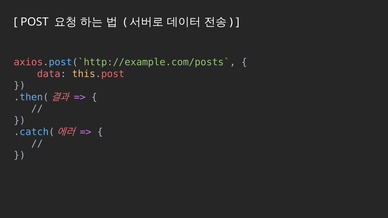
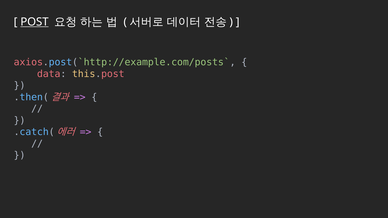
POST underline: none -> present (34, 22)
